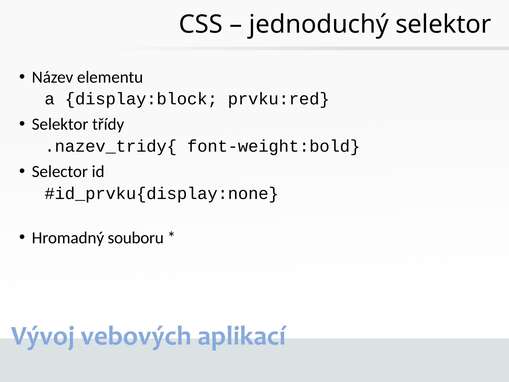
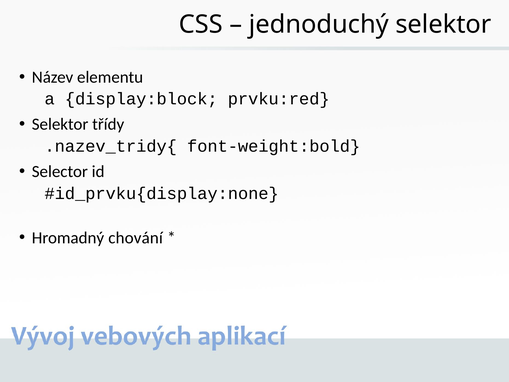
souboru: souboru -> chování (136, 238)
